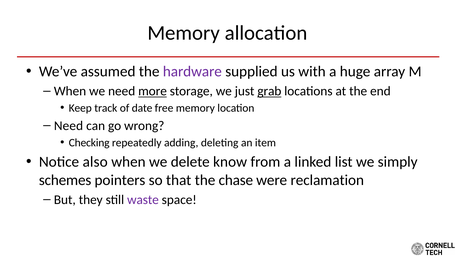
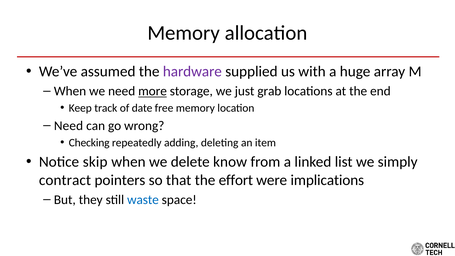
grab underline: present -> none (269, 91)
also: also -> skip (95, 162)
schemes: schemes -> contract (65, 180)
chase: chase -> effort (236, 180)
reclamation: reclamation -> implications (327, 180)
waste colour: purple -> blue (143, 200)
